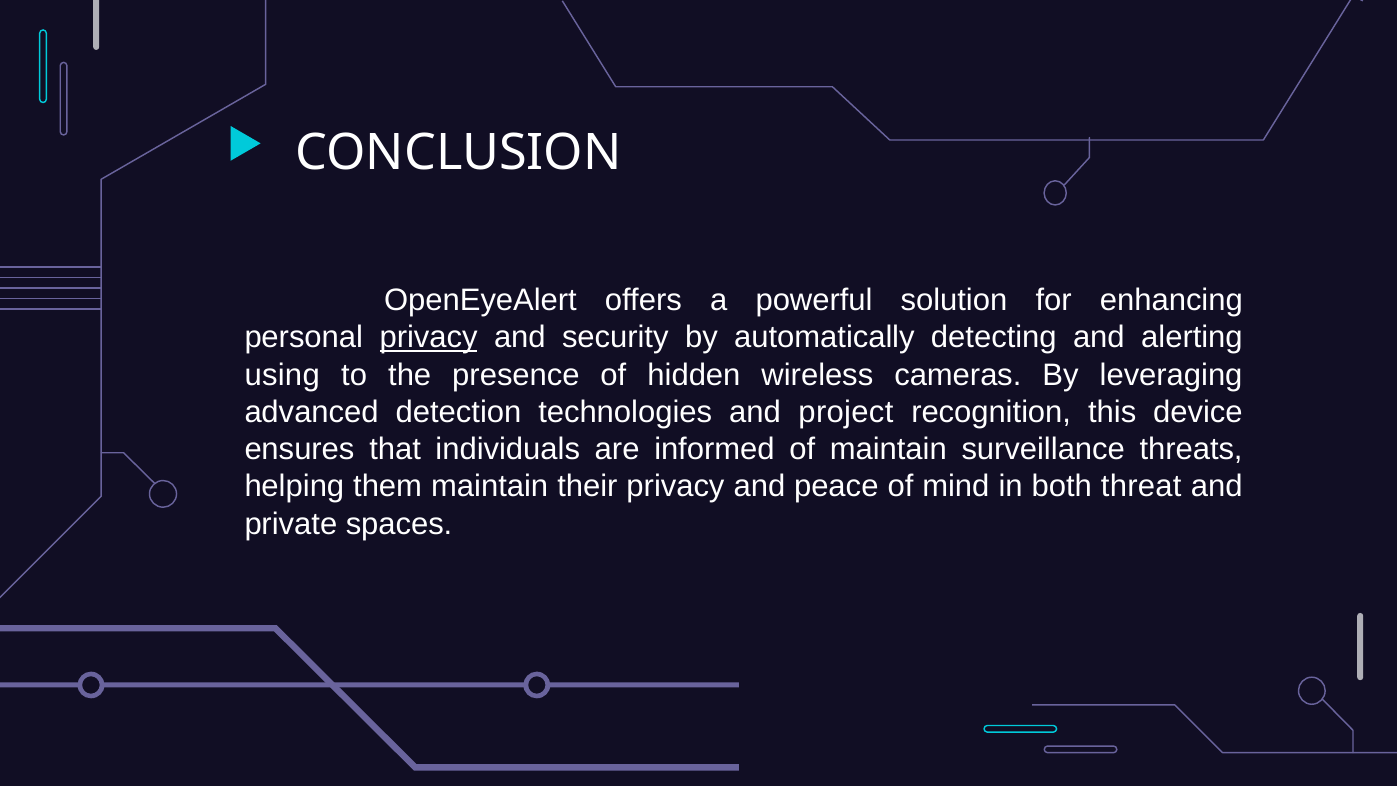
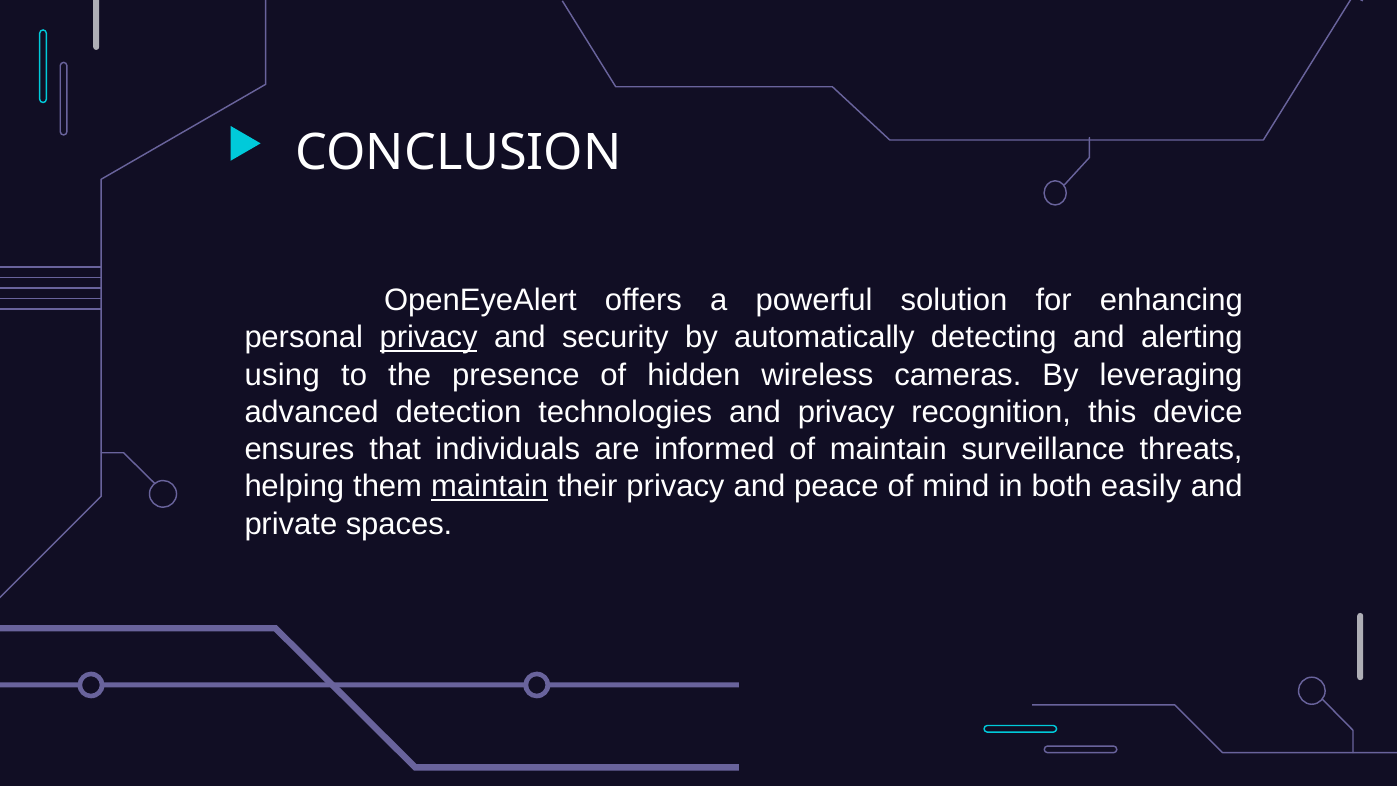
and project: project -> privacy (846, 412)
maintain underline: none -> present (490, 486)
threat: threat -> easily (1141, 486)
